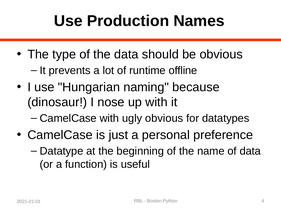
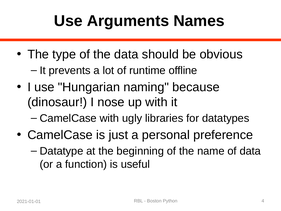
Production: Production -> Arguments (128, 21)
ugly obvious: obvious -> libraries (164, 118)
